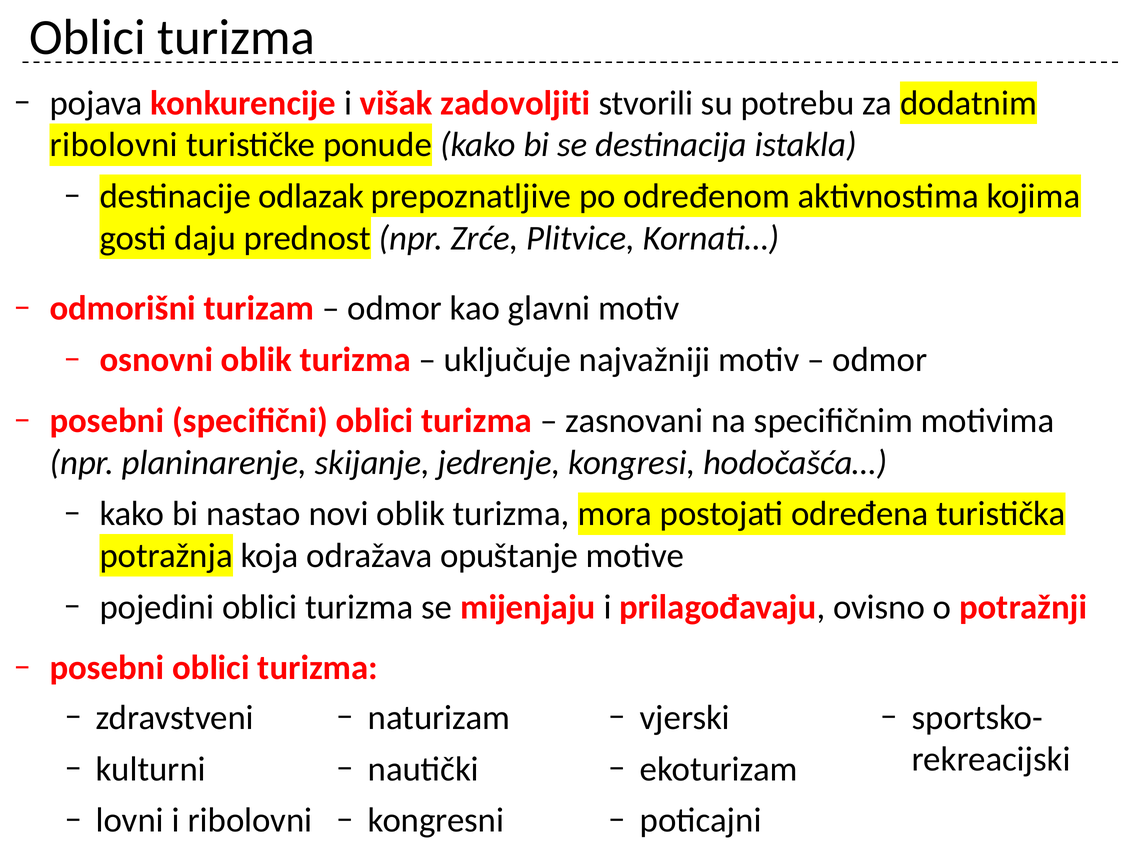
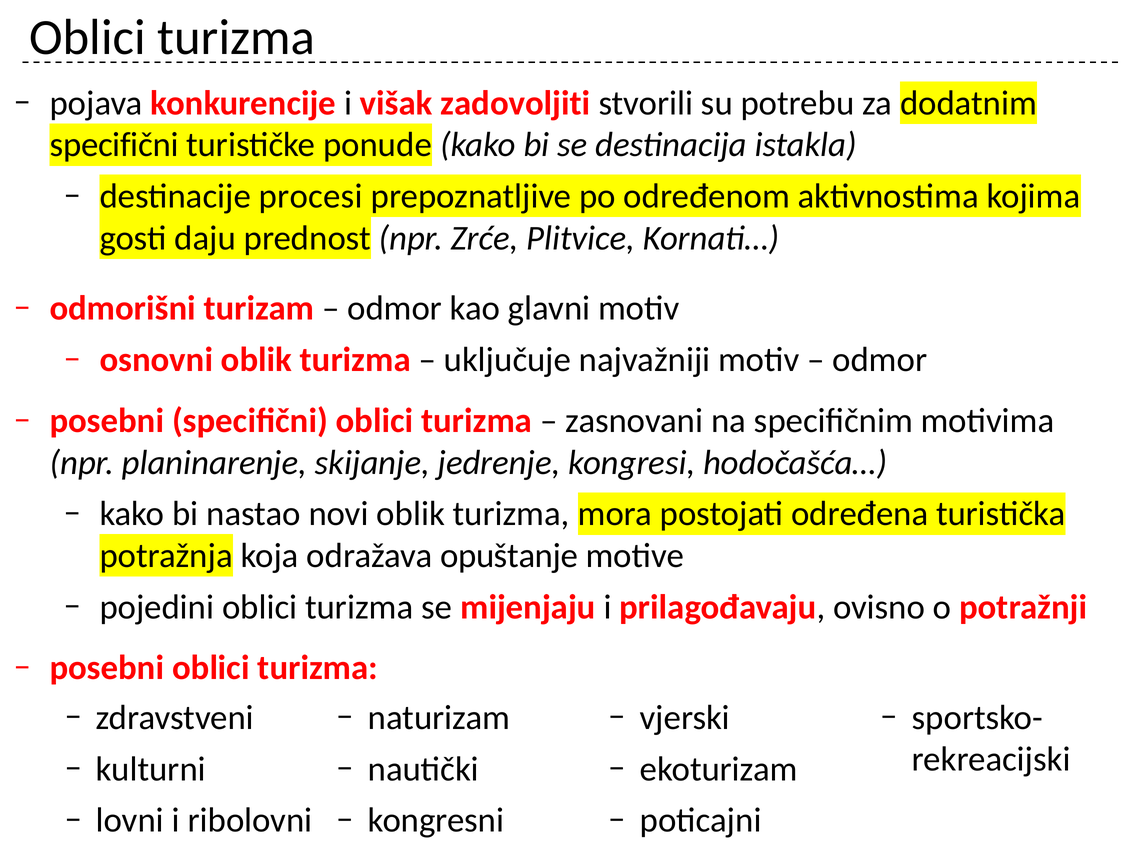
ribolovni: ribolovni -> specifični (114, 145)
odlazak: odlazak -> procesi (311, 196)
